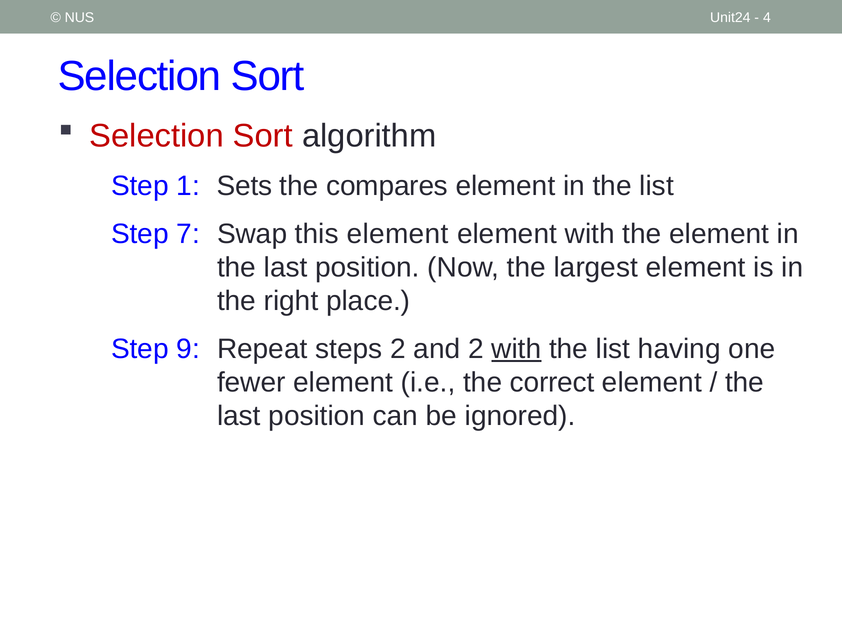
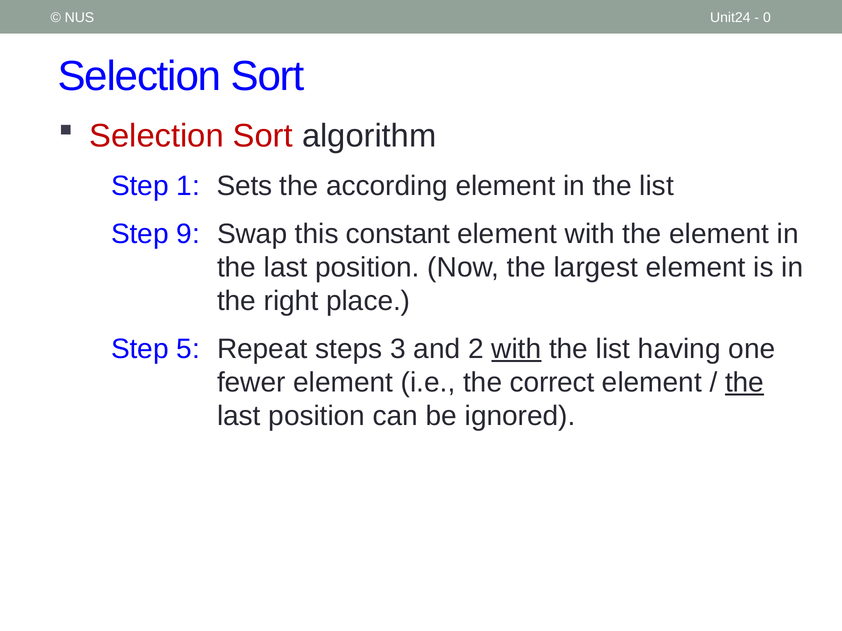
4: 4 -> 0 (767, 18)
compares: compares -> according (387, 186)
7: 7 -> 9 (188, 234)
this element: element -> constant (398, 234)
9: 9 -> 5 (188, 349)
steps 2: 2 -> 3 (398, 349)
the underline: none -> present (745, 383)
